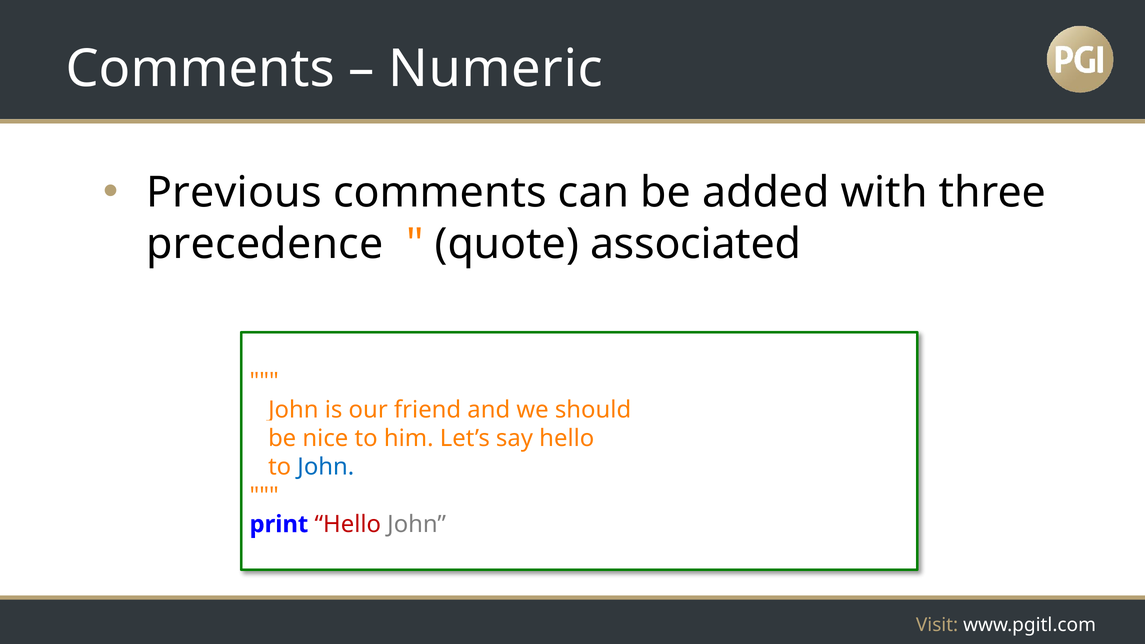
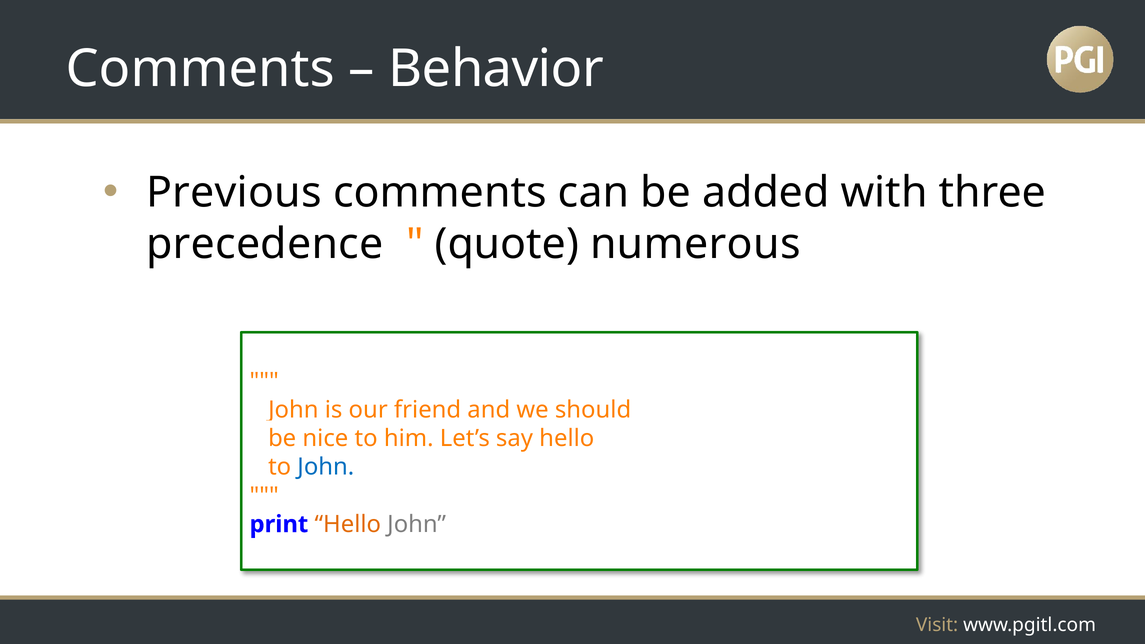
Numeric: Numeric -> Behavior (496, 69)
associated: associated -> numerous (695, 244)
Hello colour: red -> orange (348, 524)
